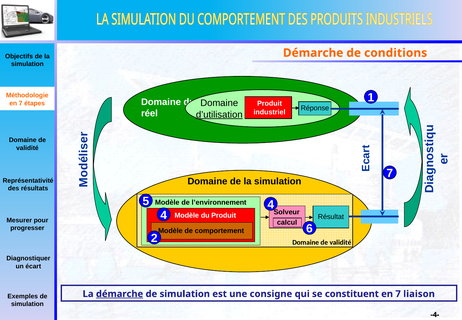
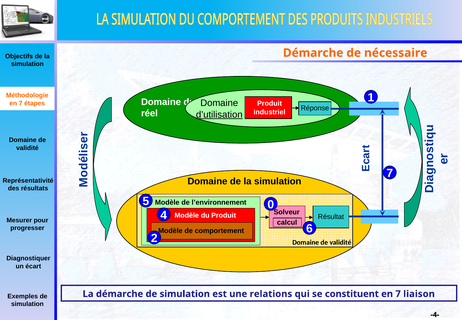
conditions: conditions -> nécessaire (396, 53)
5 4: 4 -> 0 (271, 205)
démarche underline: present -> none (120, 294)
consigne: consigne -> relations (271, 294)
